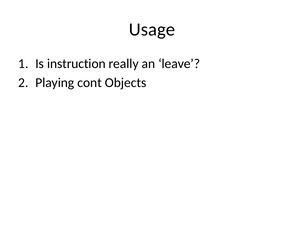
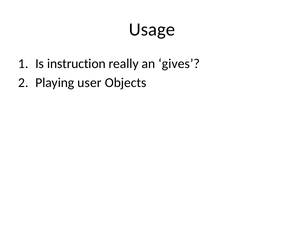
leave: leave -> gives (179, 64)
cont: cont -> user (90, 83)
